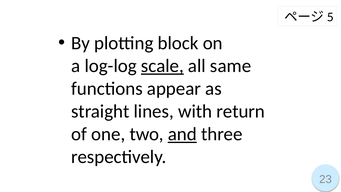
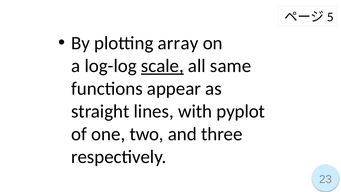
block: block -> array (178, 43)
return: return -> pyplot (241, 111)
and underline: present -> none (182, 134)
